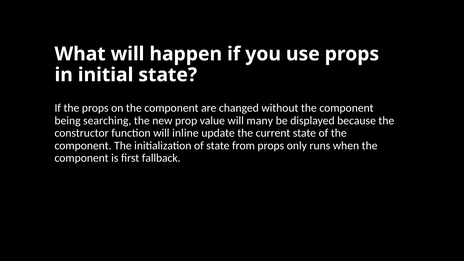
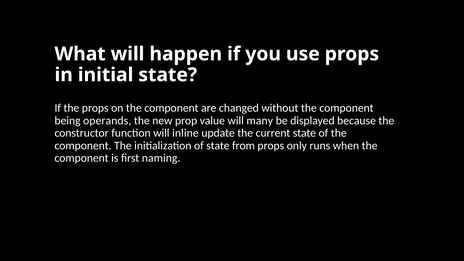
searching: searching -> operands (107, 121)
fallback: fallback -> naming (161, 158)
